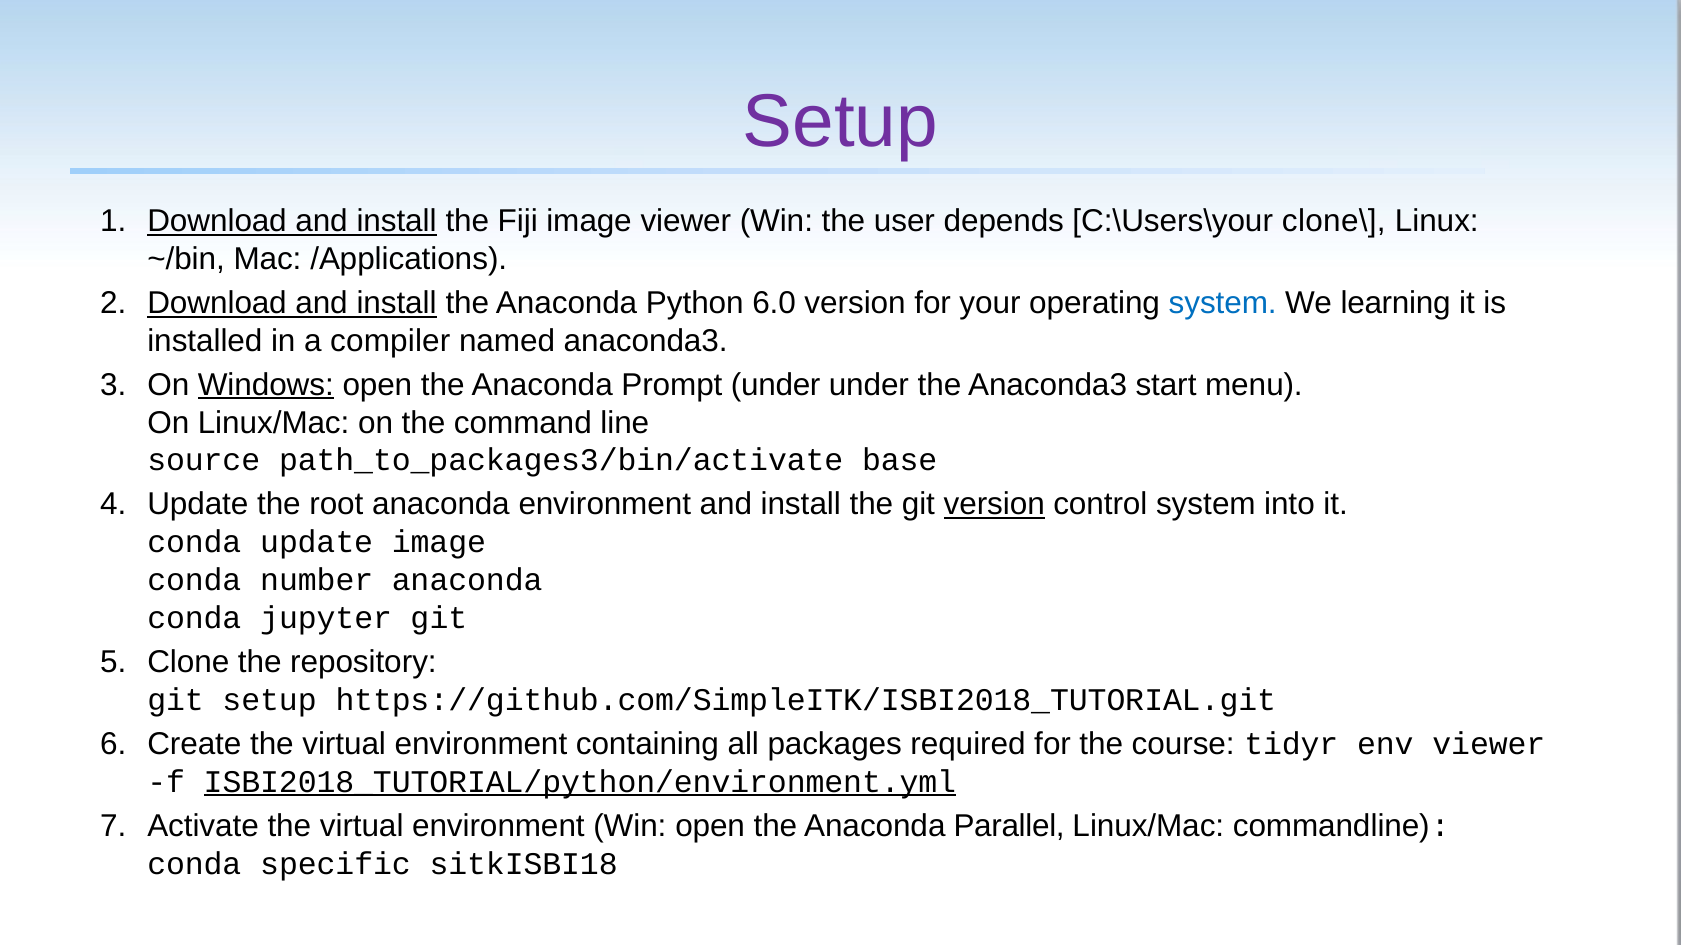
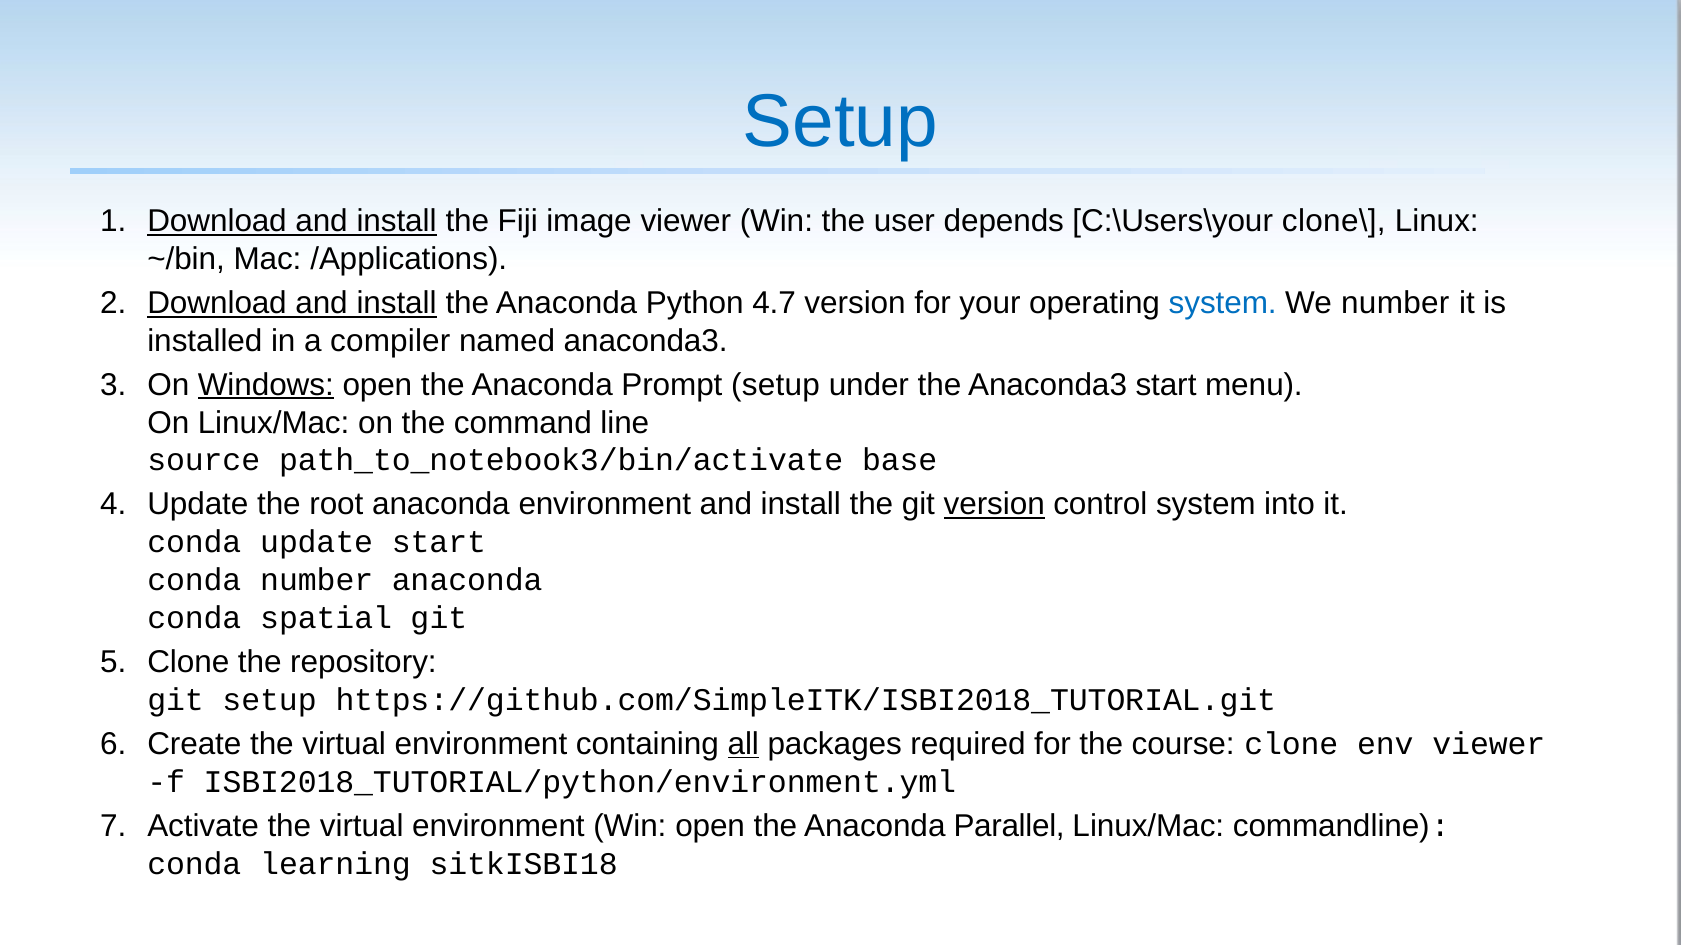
Setup colour: purple -> blue (840, 122)
6.0: 6.0 -> 4.7 (774, 303)
We learning: learning -> number (1395, 303)
Prompt under: under -> setup (775, 385)
path_to_packages3/bin/activate: path_to_packages3/bin/activate -> path_to_notebook3/bin/activate (561, 460)
update image: image -> start (439, 542)
jupyter: jupyter -> spatial (326, 618)
all underline: none -> present (743, 744)
course tidyr: tidyr -> clone (1291, 744)
ISBI2018_TUTORIAL/python/environment.yml underline: present -> none (580, 781)
specific: specific -> learning (336, 863)
